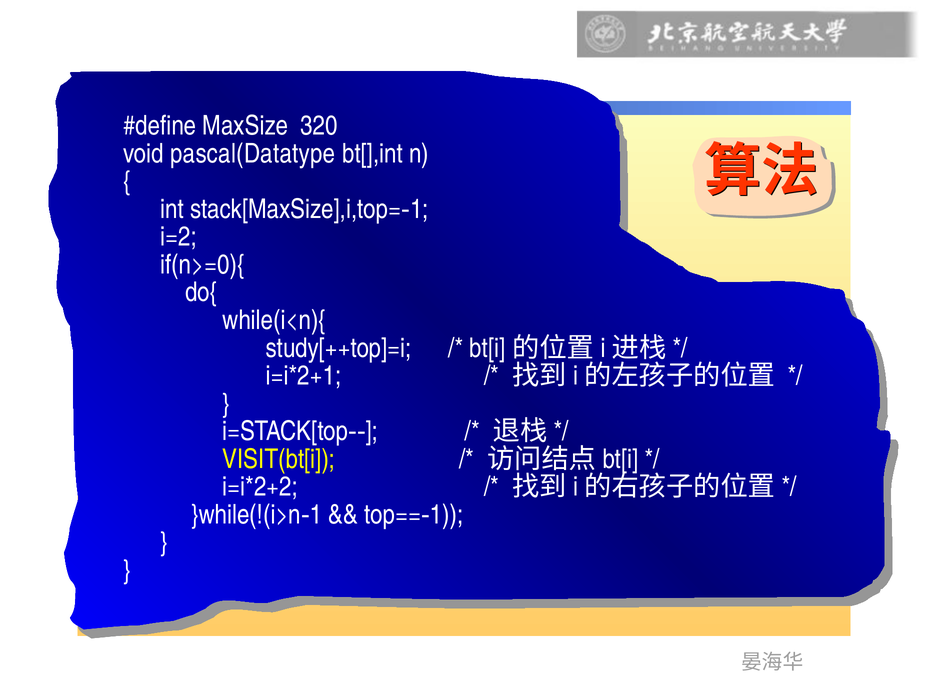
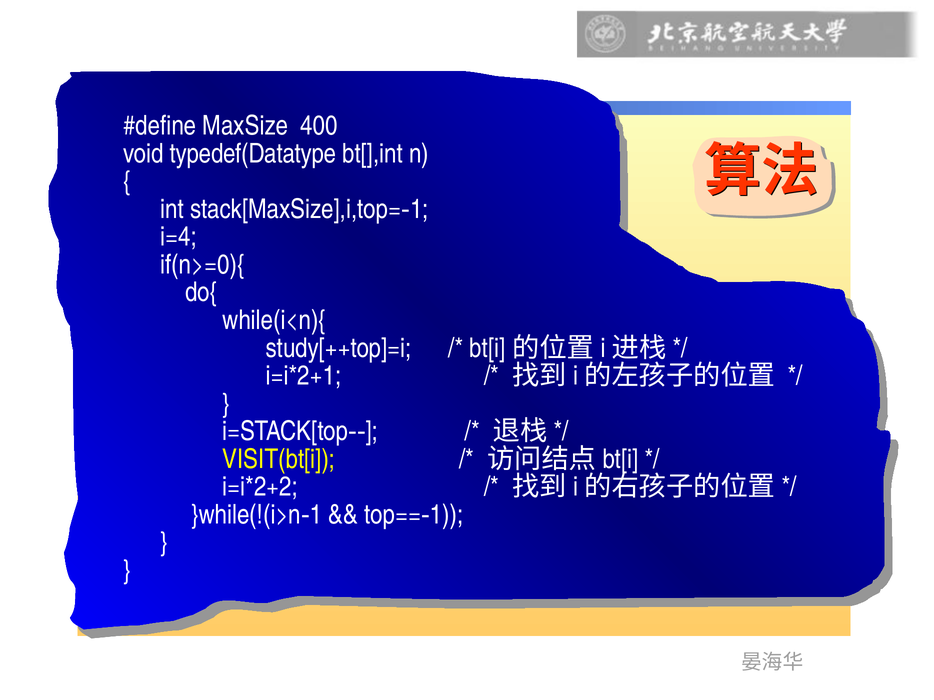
320: 320 -> 400 (319, 126)
pascal(Datatype: pascal(Datatype -> typedef(Datatype (253, 154)
i=2: i=2 -> i=4 (179, 237)
